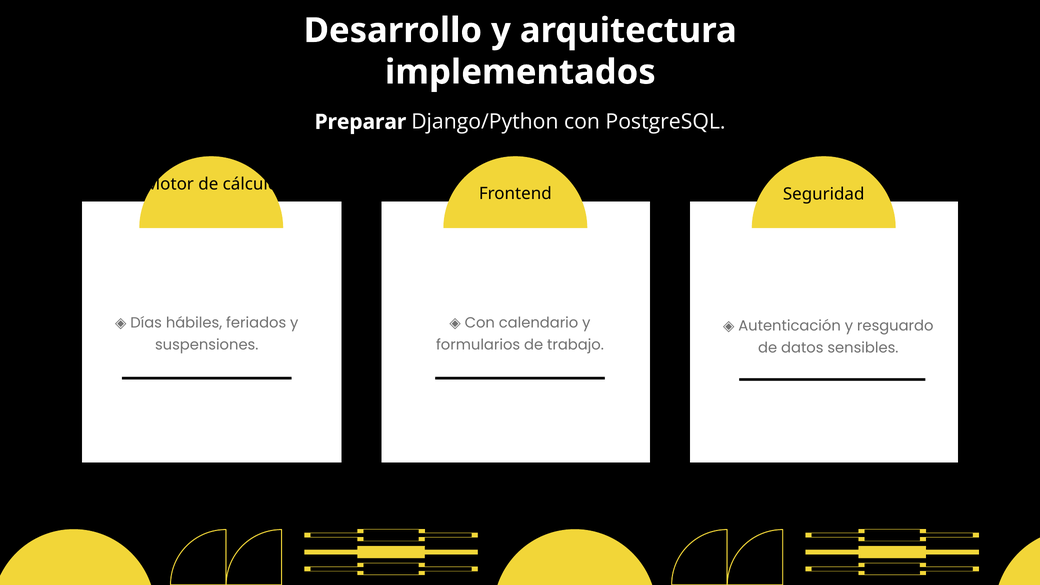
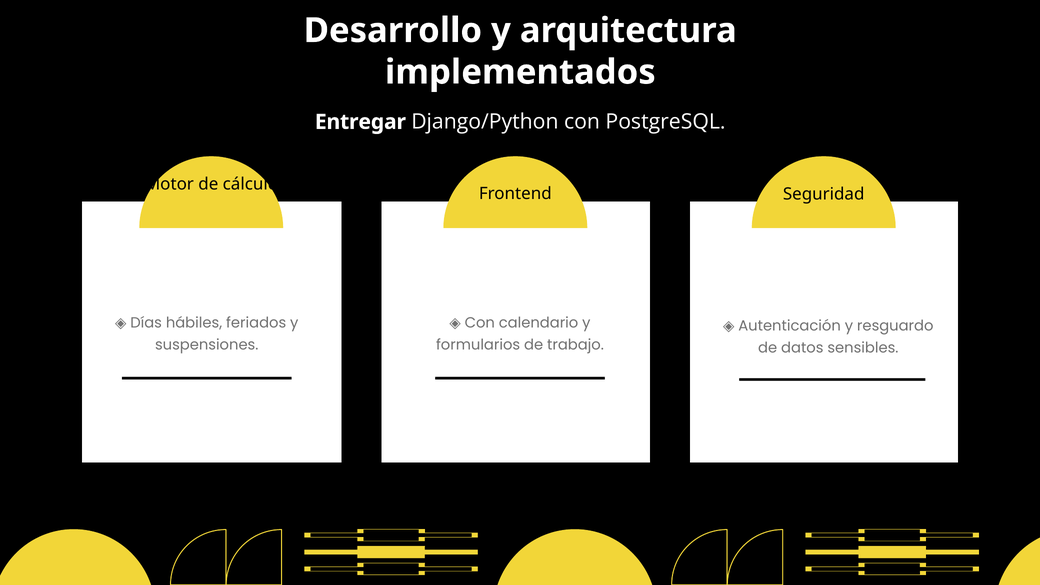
Preparar: Preparar -> Entregar (360, 122)
